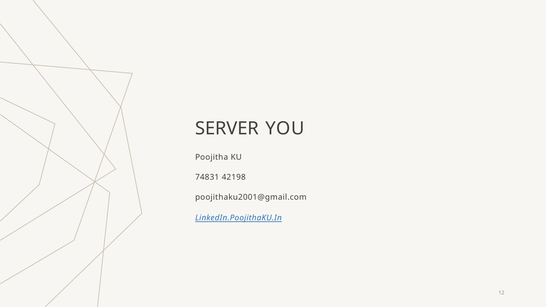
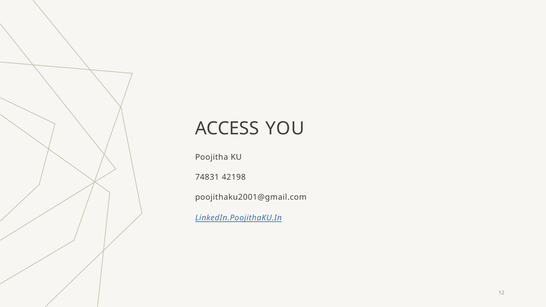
SERVER: SERVER -> ACCESS (227, 129)
